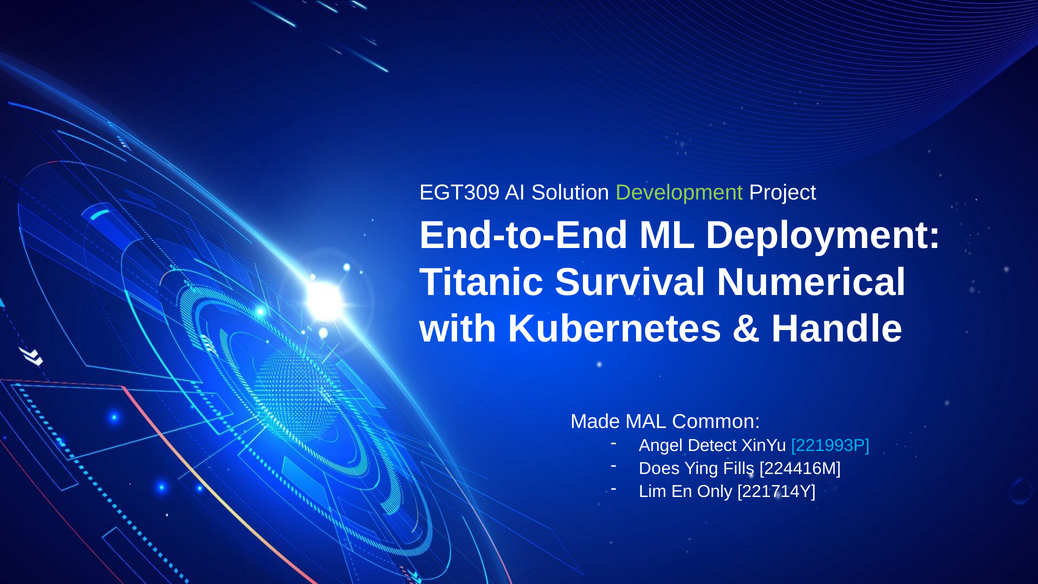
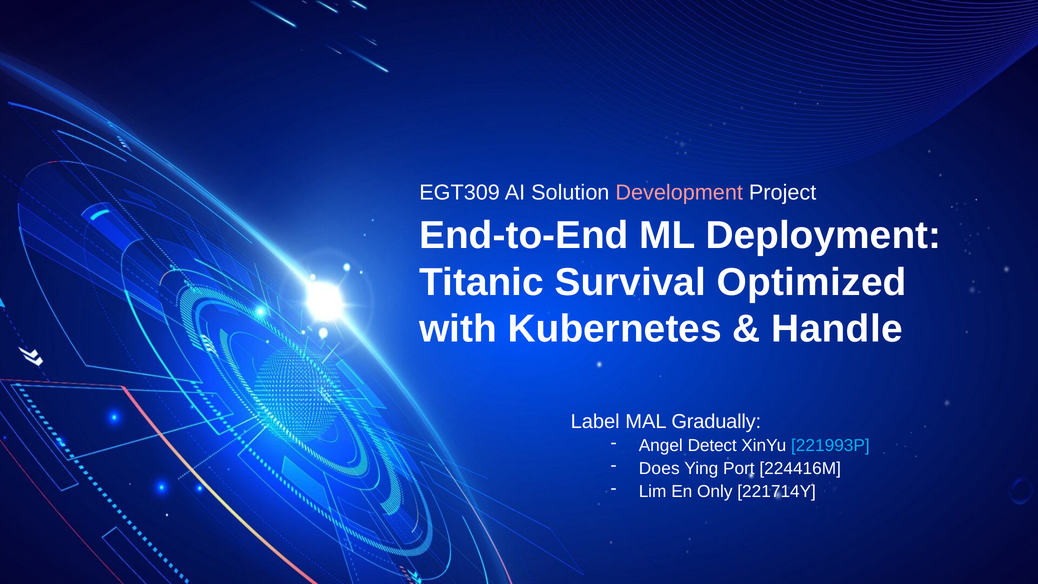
Development colour: light green -> pink (679, 193)
Numerical: Numerical -> Optimized (812, 282)
Made: Made -> Label (595, 421)
Common: Common -> Gradually (716, 421)
Fills: Fills -> Port (739, 468)
